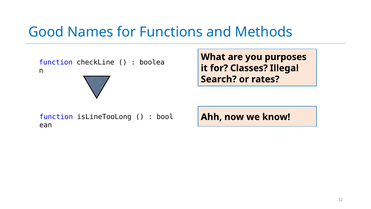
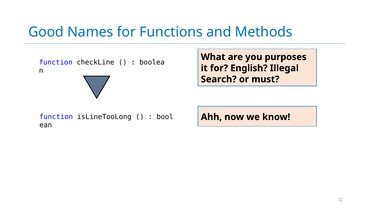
Classes: Classes -> English (249, 68)
rates: rates -> must (265, 79)
